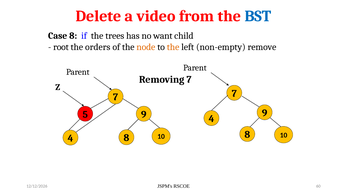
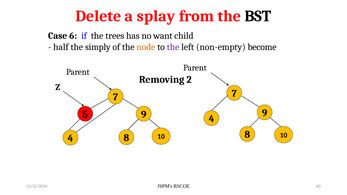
video: video -> splay (156, 16)
BST colour: blue -> black (258, 16)
Case 8: 8 -> 6 (73, 36)
root: root -> half (61, 47)
orders: orders -> simply (98, 47)
the colour: orange -> purple (173, 47)
remove: remove -> become (262, 47)
Removing 7: 7 -> 2 (189, 80)
